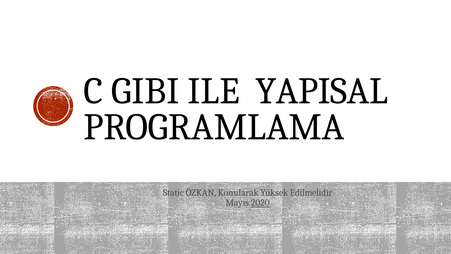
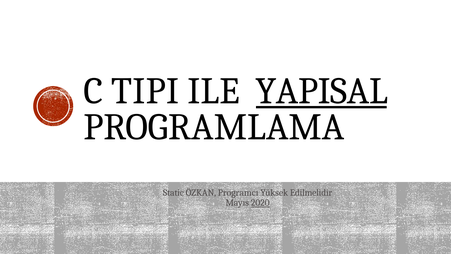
GIBI: GIBI -> TIPI (145, 91)
YAPISAL underline: none -> present (322, 91)
Konularak: Konularak -> Programcı (238, 192)
